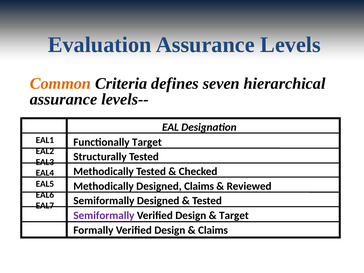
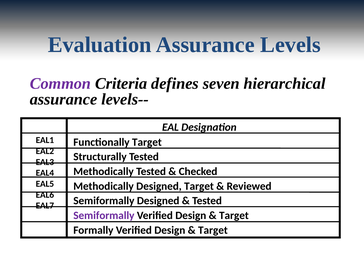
Common colour: orange -> purple (60, 84)
Designed Claims: Claims -> Target (199, 186)
Claims: Claims -> Target (213, 230)
